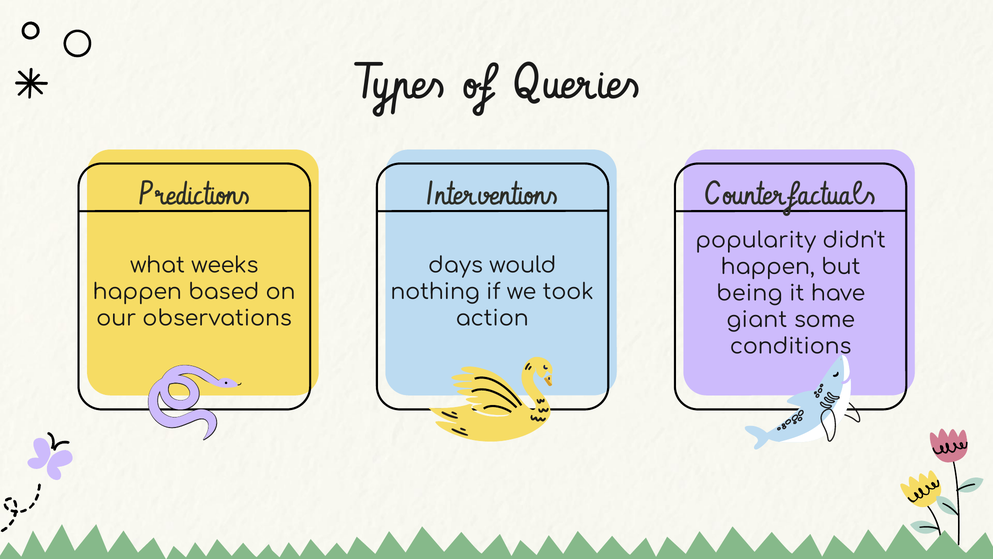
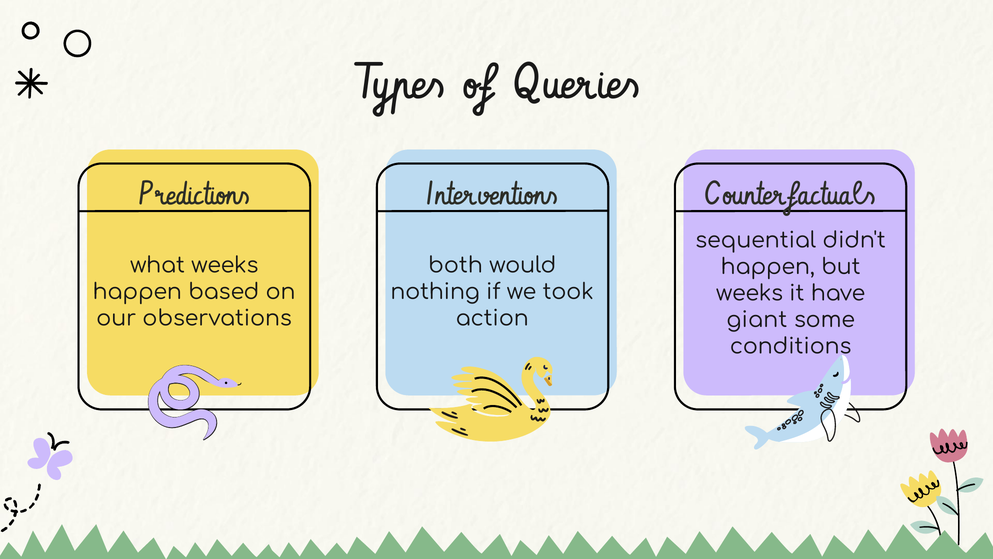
popularity: popularity -> sequential (756, 241)
days: days -> both (456, 265)
being: being -> weeks (750, 293)
